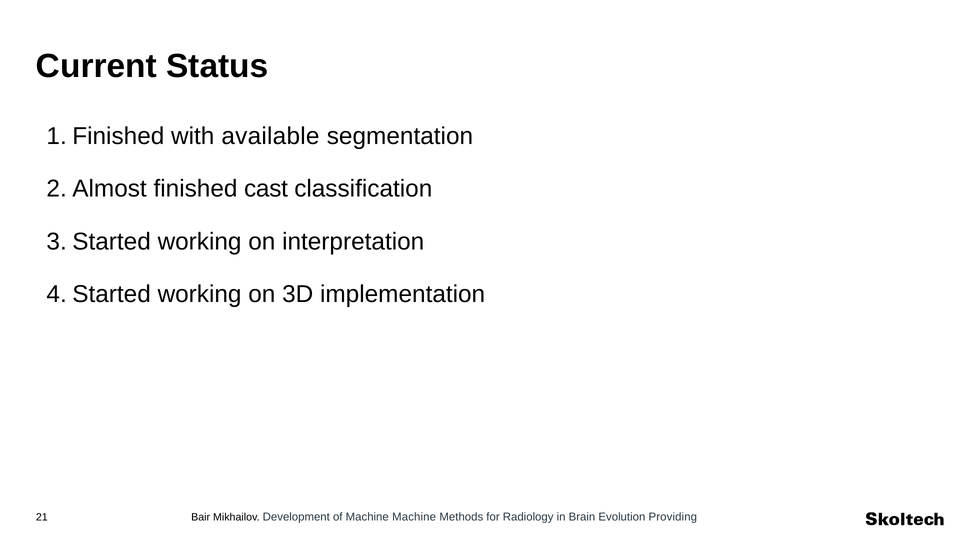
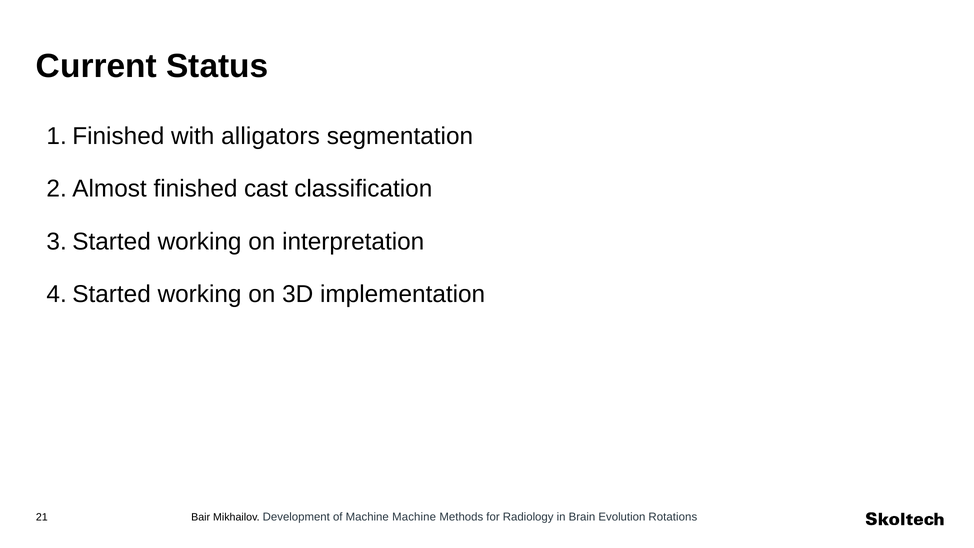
available: available -> alligators (271, 136)
Providing: Providing -> Rotations (673, 517)
